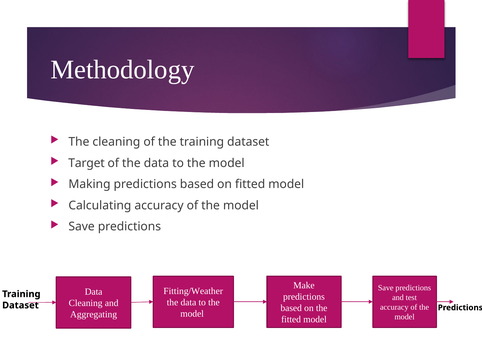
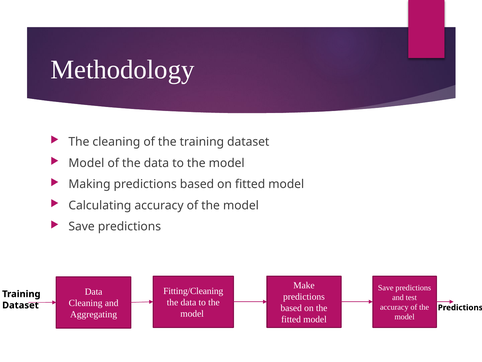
Target: Target -> Model (86, 163)
Fitting/Weather: Fitting/Weather -> Fitting/Cleaning (193, 291)
